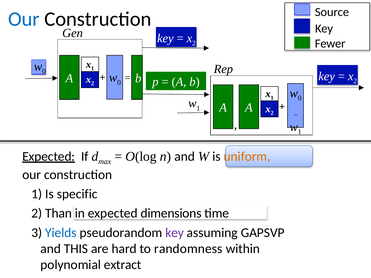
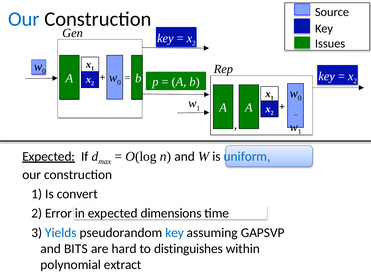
Fewer: Fewer -> Issues (330, 44)
uniform colour: orange -> blue (247, 157)
specific: specific -> convert (77, 194)
Than: Than -> Error (59, 214)
key colour: purple -> blue (175, 233)
THIS: THIS -> BITS (76, 249)
randomness: randomness -> distinguishes (188, 249)
